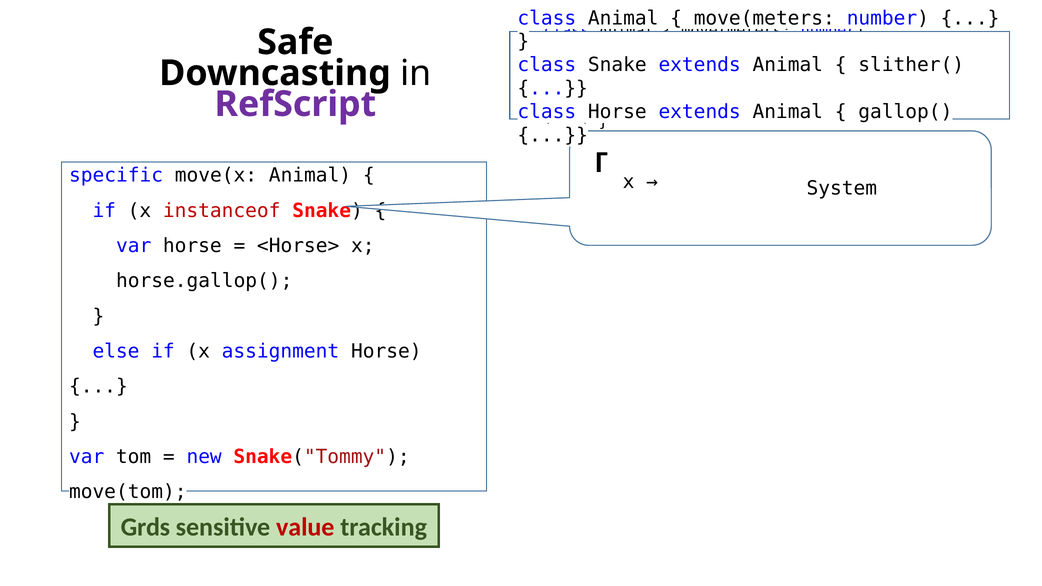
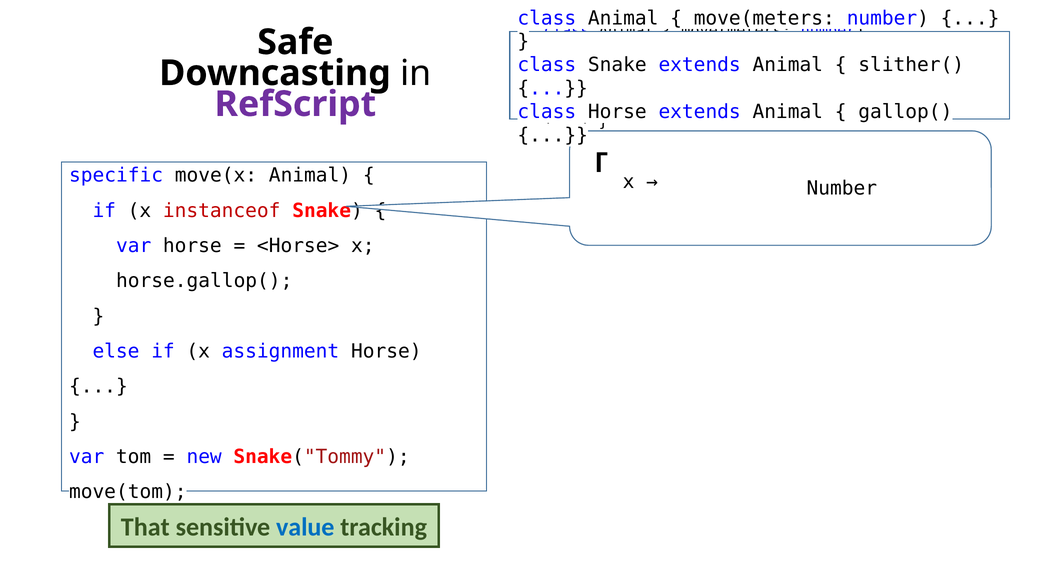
System: System -> Number (842, 188)
Grds: Grds -> That (145, 527)
value colour: red -> blue (305, 527)
